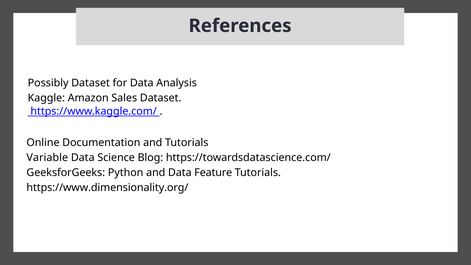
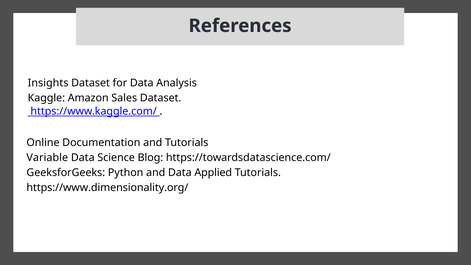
Possibly: Possibly -> Insights (48, 83)
Feature: Feature -> Applied (213, 173)
